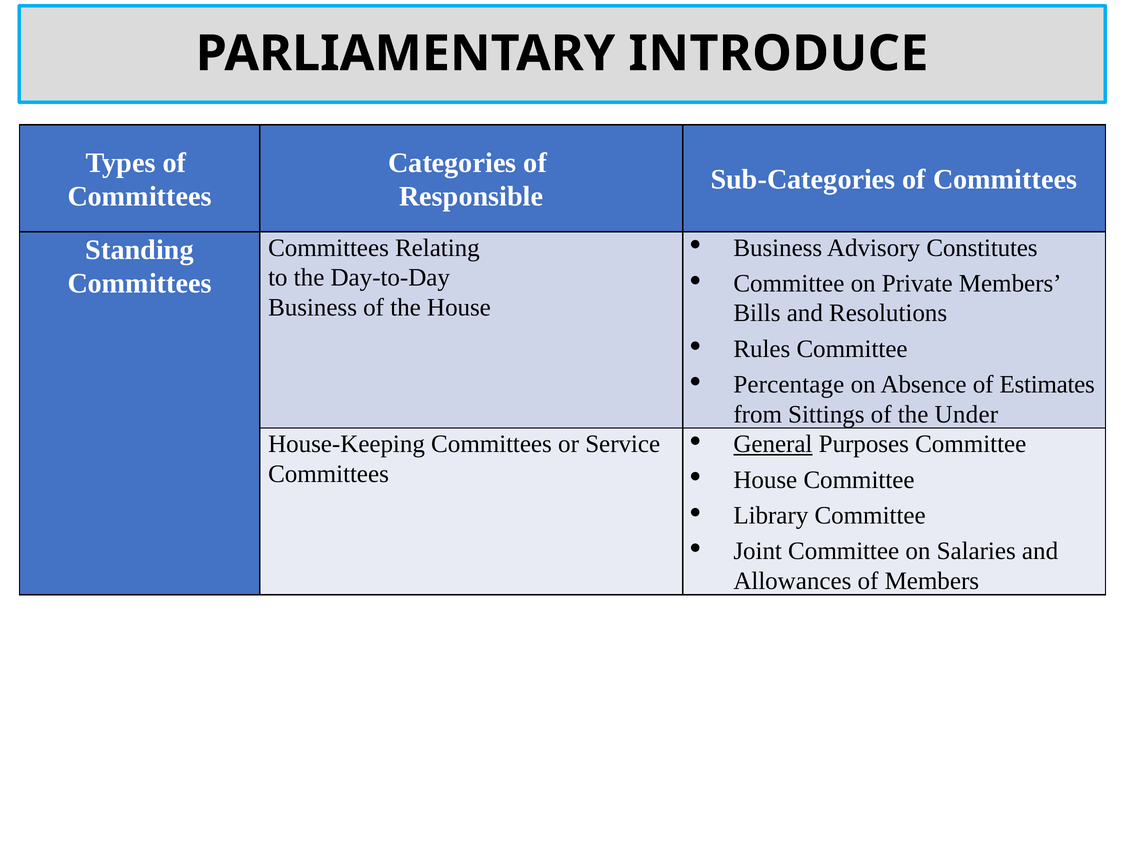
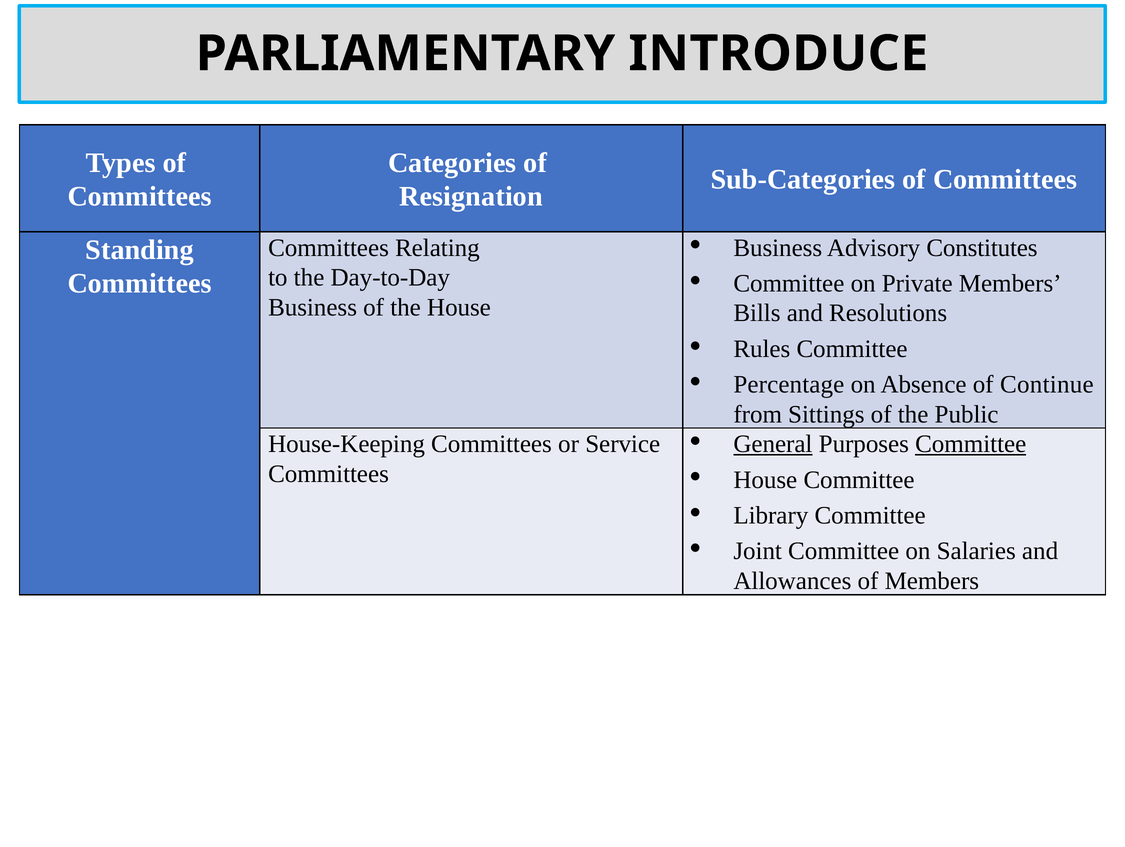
Responsible: Responsible -> Resignation (471, 196)
Estimates: Estimates -> Continue (1047, 384)
Under: Under -> Public (967, 414)
Committee underline: none -> present (971, 444)
